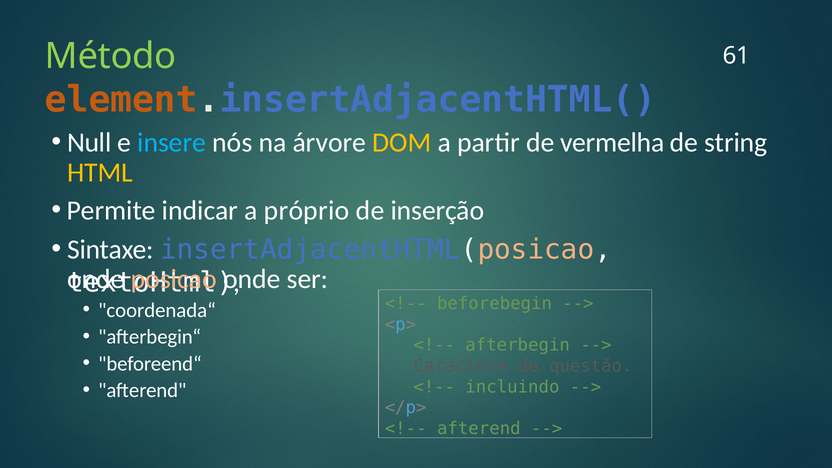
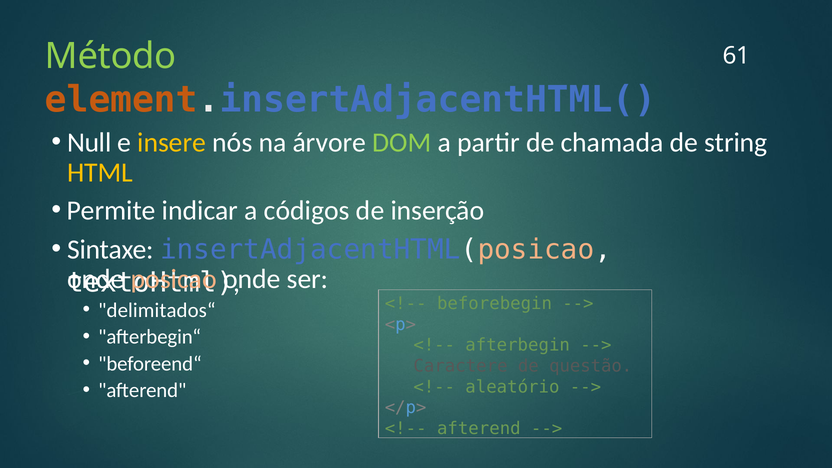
insere colour: light blue -> yellow (172, 143)
DOM colour: yellow -> light green (402, 143)
vermelha: vermelha -> chamada (612, 143)
próprio: próprio -> códigos (307, 211)
coordenada“: coordenada“ -> delimitados“ (157, 310)
incluindo: incluindo -> aleatório (512, 387)
